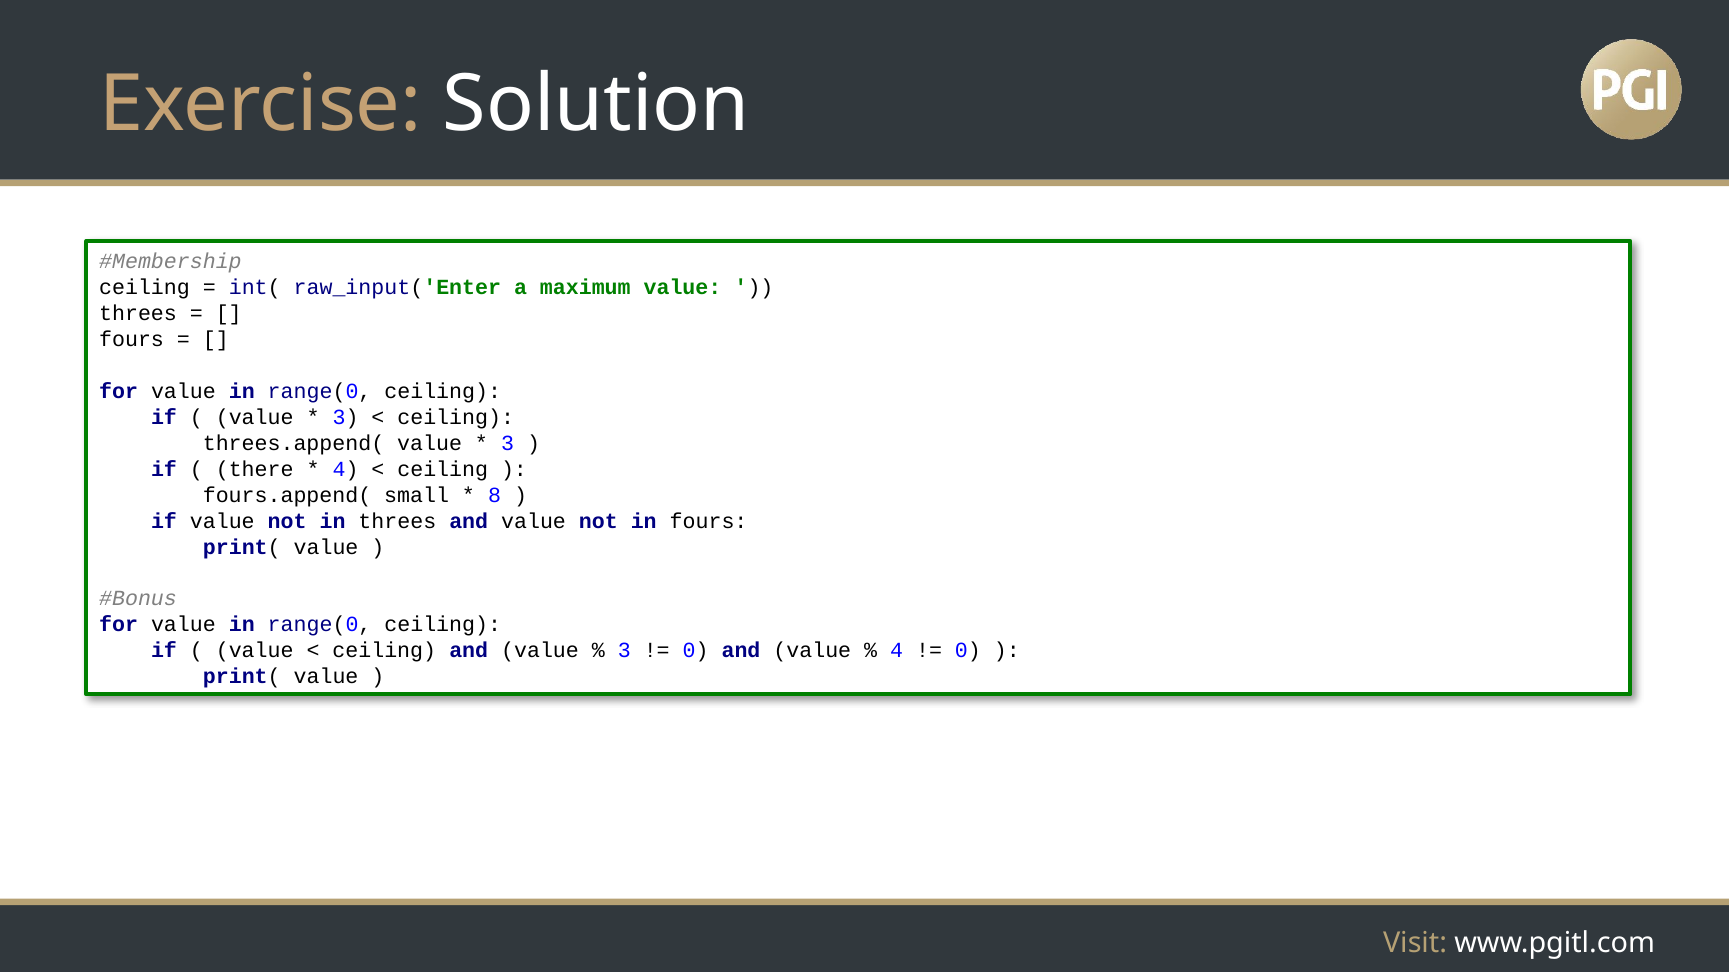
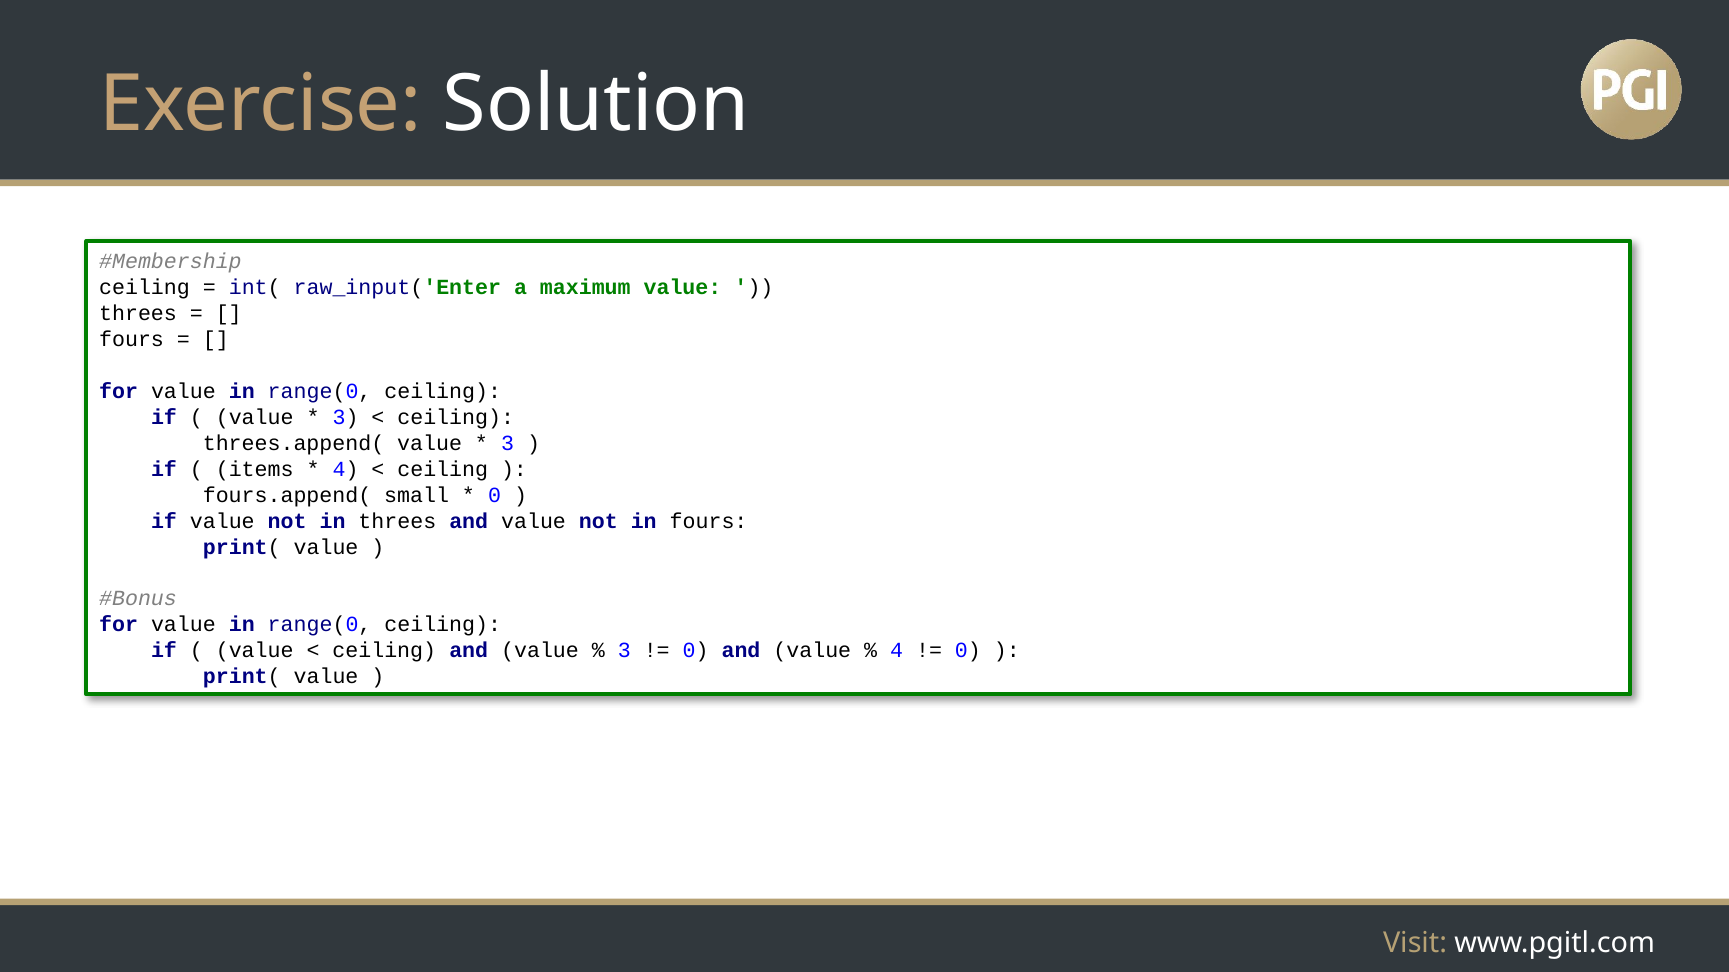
there: there -> items (255, 469)
8: 8 -> 0 (495, 495)
